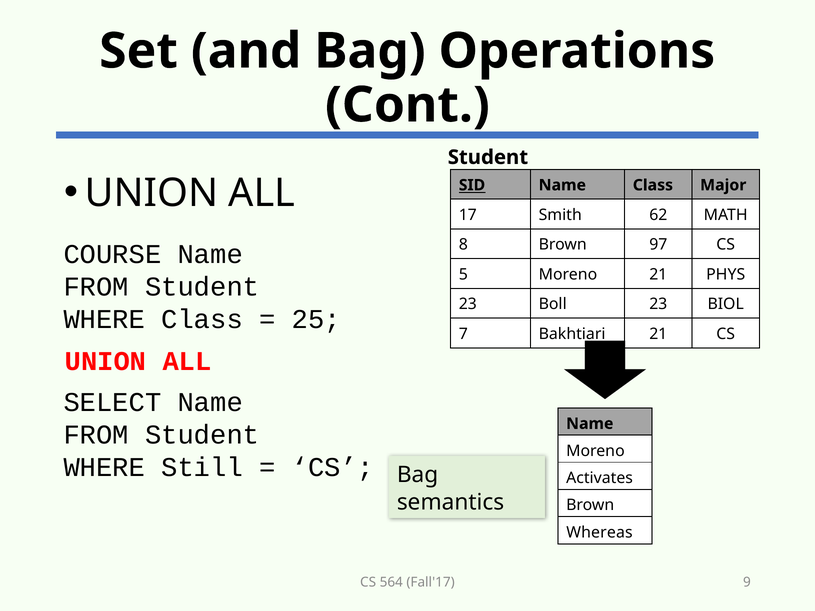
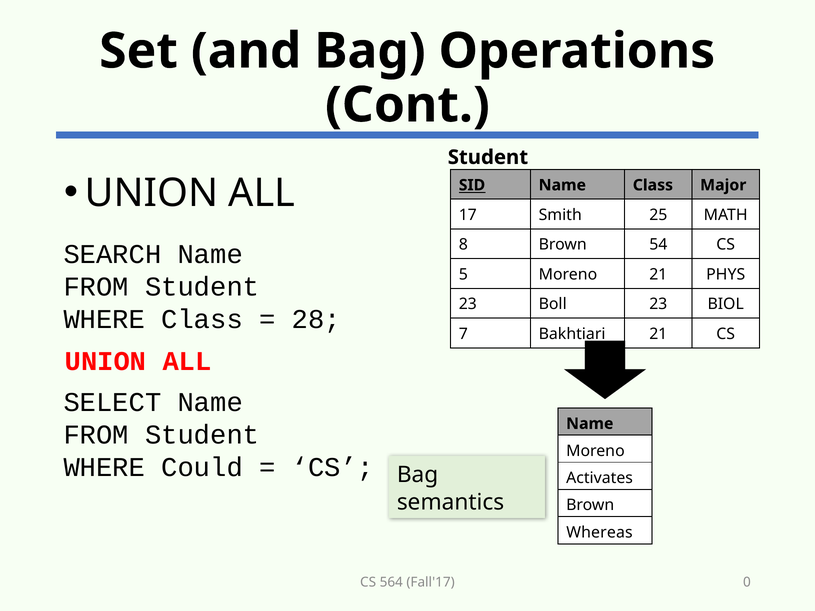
62: 62 -> 25 (658, 215)
97: 97 -> 54 (658, 245)
COURSE: COURSE -> SEARCH (112, 254)
25: 25 -> 28 (316, 319)
Still: Still -> Could (202, 468)
9: 9 -> 0 (747, 583)
